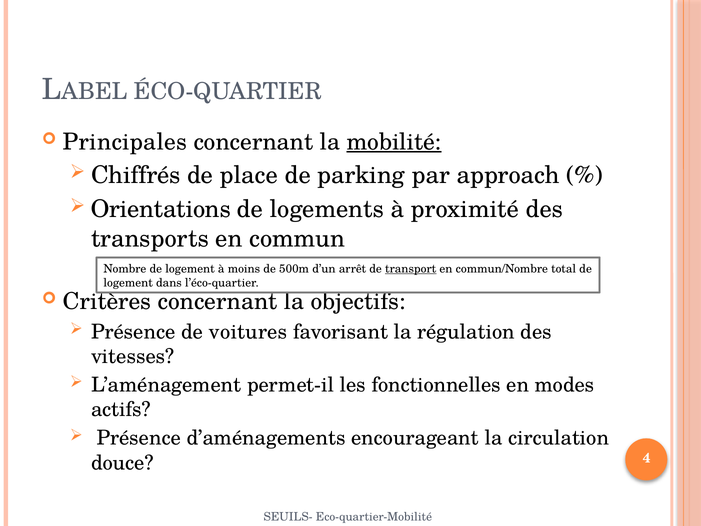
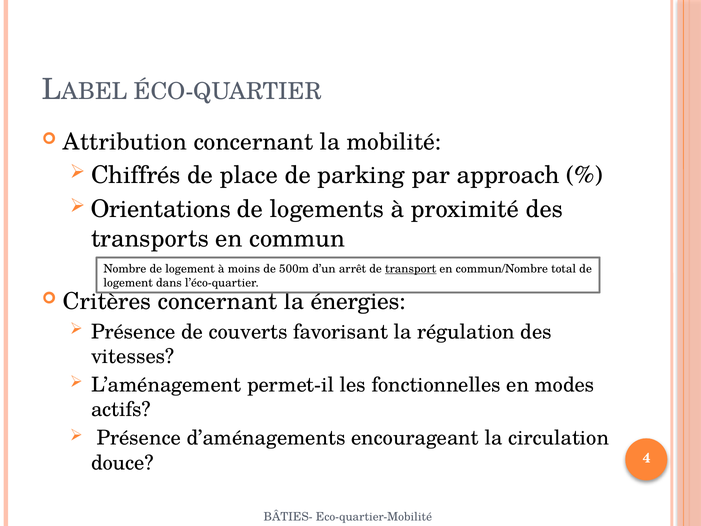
Principales: Principales -> Attribution (125, 142)
mobilité underline: present -> none (394, 142)
objectifs: objectifs -> énergies (358, 302)
voitures: voitures -> couverts (248, 332)
SEUILS-: SEUILS- -> BÂTIES- (288, 517)
